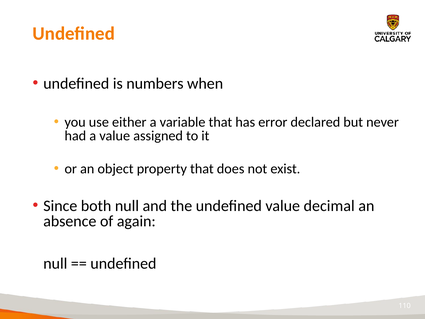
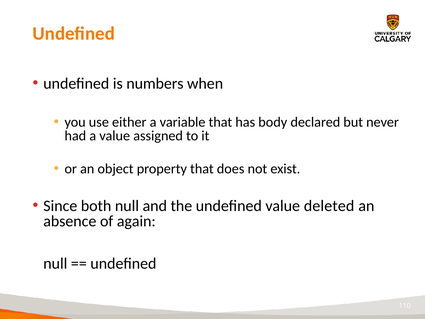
error: error -> body (273, 122)
decimal: decimal -> deleted (329, 206)
